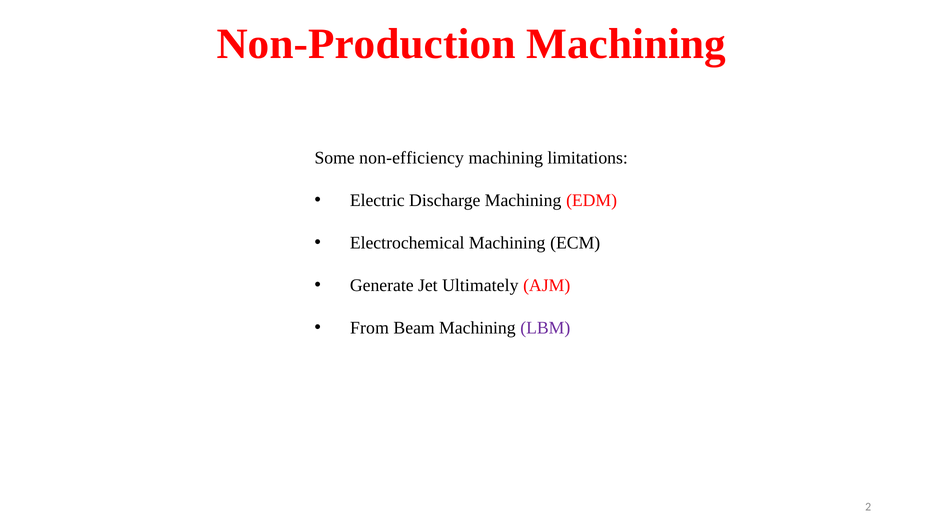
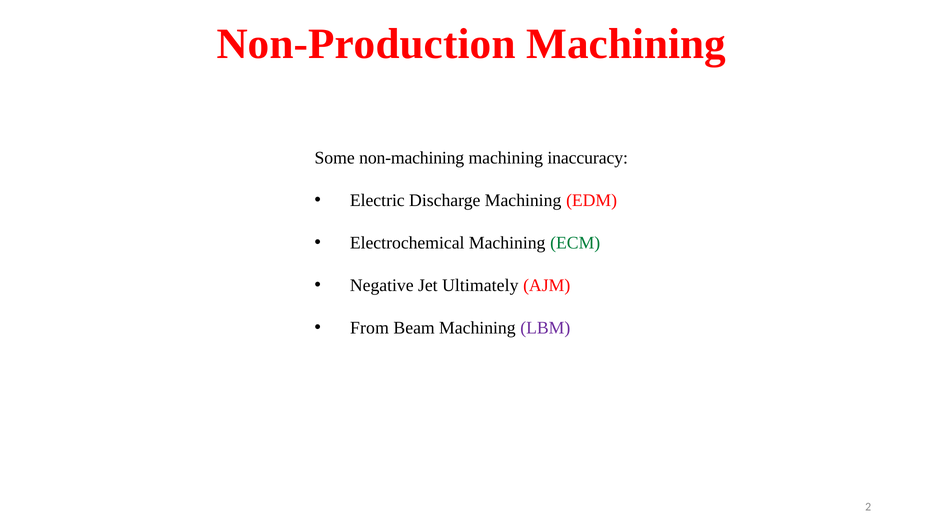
non-efficiency: non-efficiency -> non-machining (412, 158)
limitations: limitations -> inaccuracy (588, 158)
ECM colour: black -> green (575, 243)
Generate: Generate -> Negative (382, 285)
